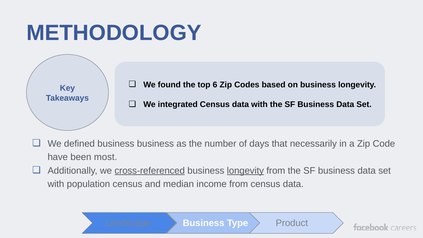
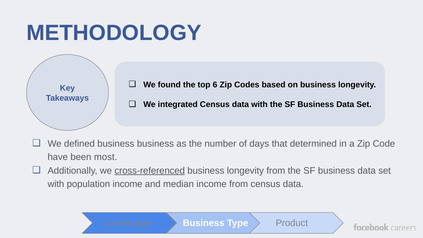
necessarily: necessarily -> determined (313, 144)
longevity underline: present -> none (245, 171)
population census: census -> income (128, 184)
